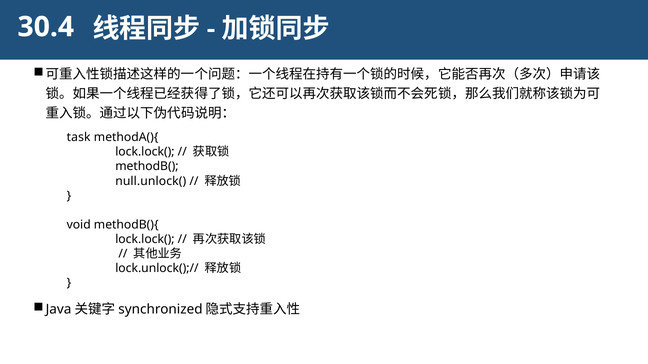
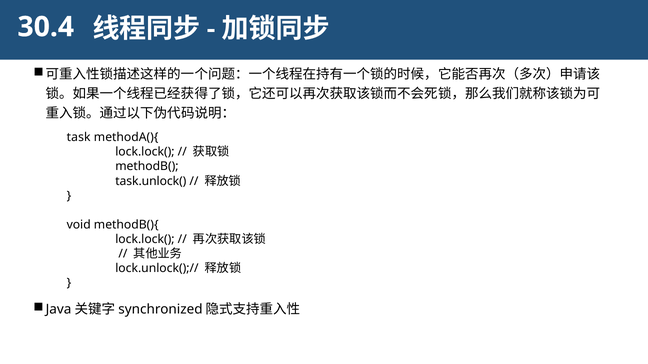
null.unlock(: null.unlock( -> task.unlock( (151, 181)
